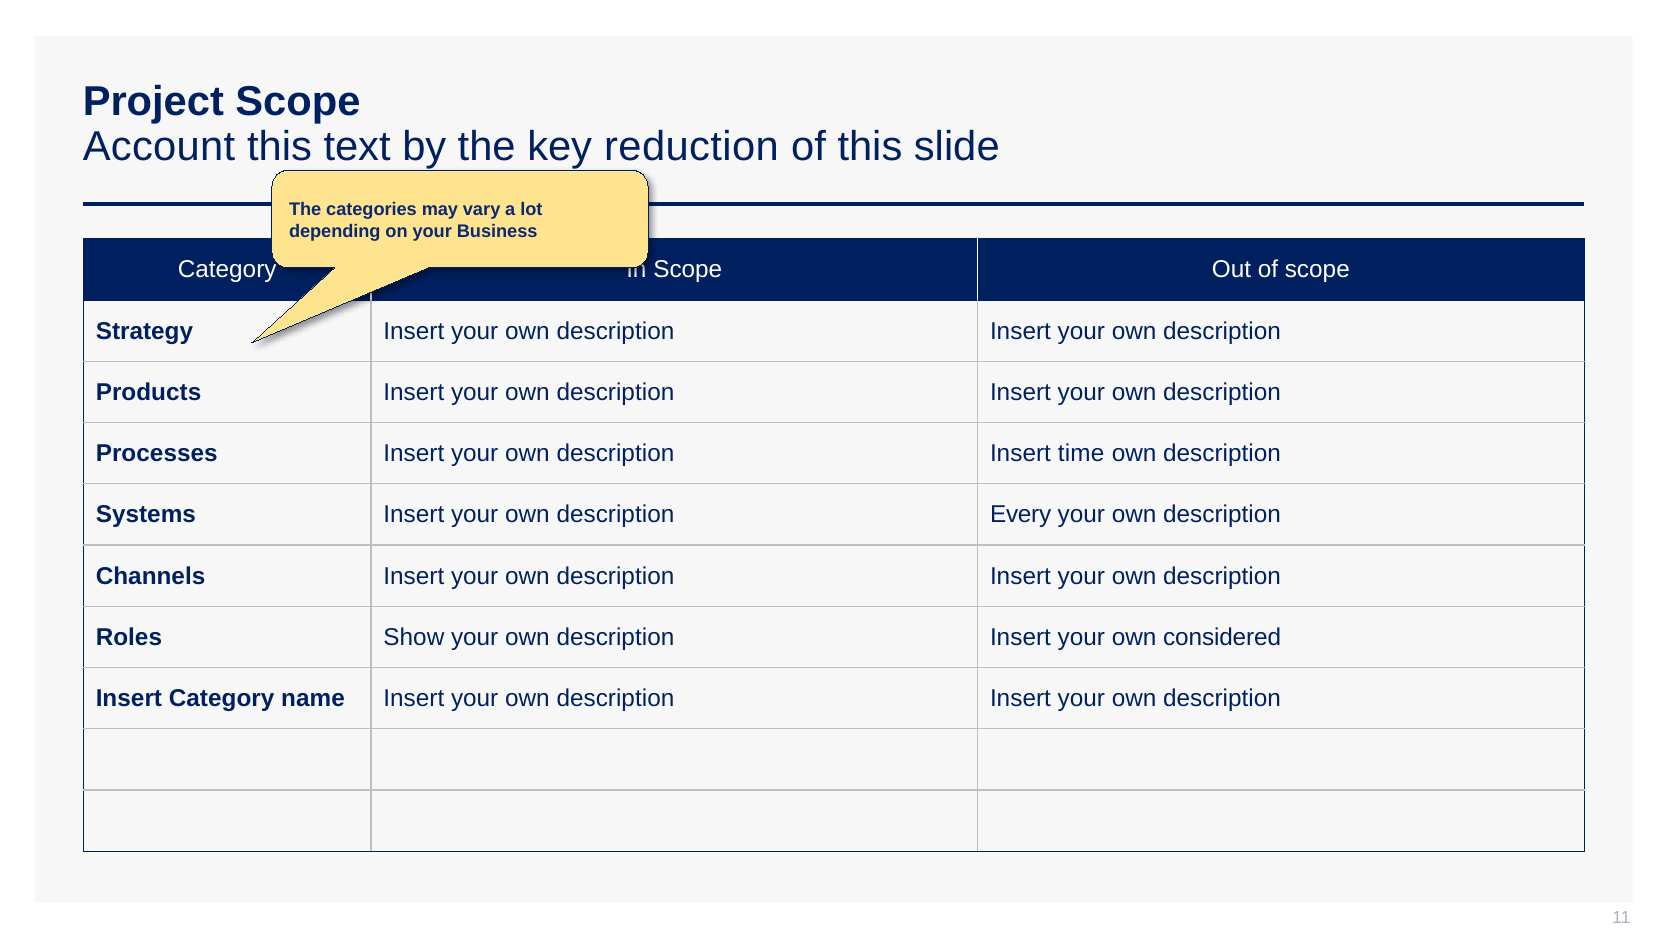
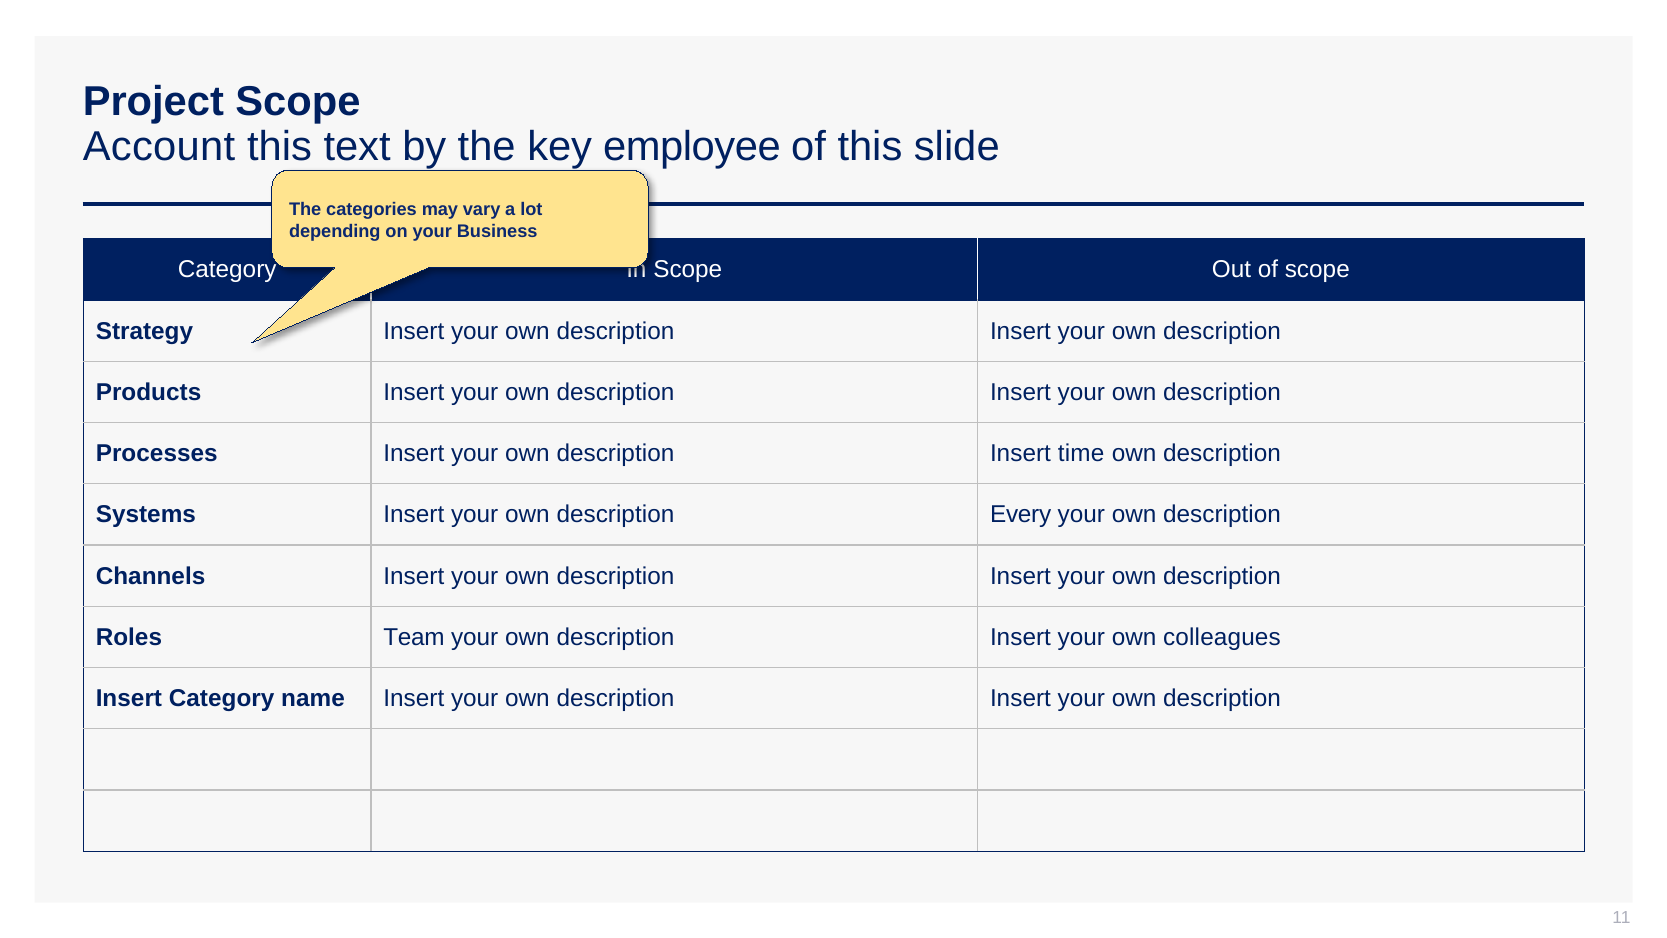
reduction: reduction -> employee (692, 147)
Show: Show -> Team (414, 637)
considered: considered -> colleagues (1222, 637)
